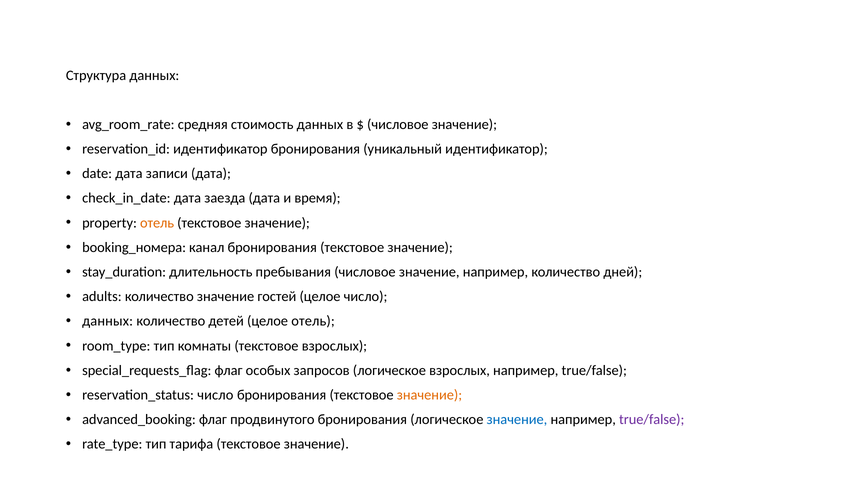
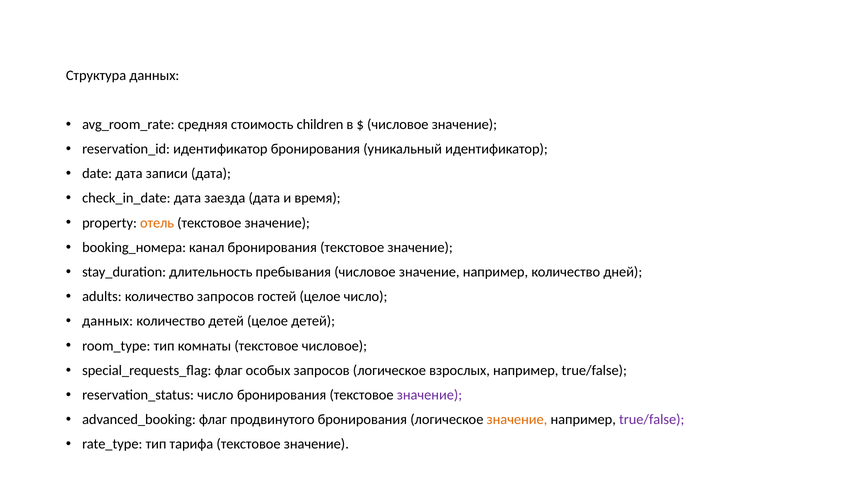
стоимость данных: данных -> children (320, 124)
количество значение: значение -> запросов (225, 296)
целое отель: отель -> детей (313, 321)
текстовое взрослых: взрослых -> числовое (334, 345)
значение colour: orange -> purple (430, 395)
значение colour: blue -> orange (517, 419)
